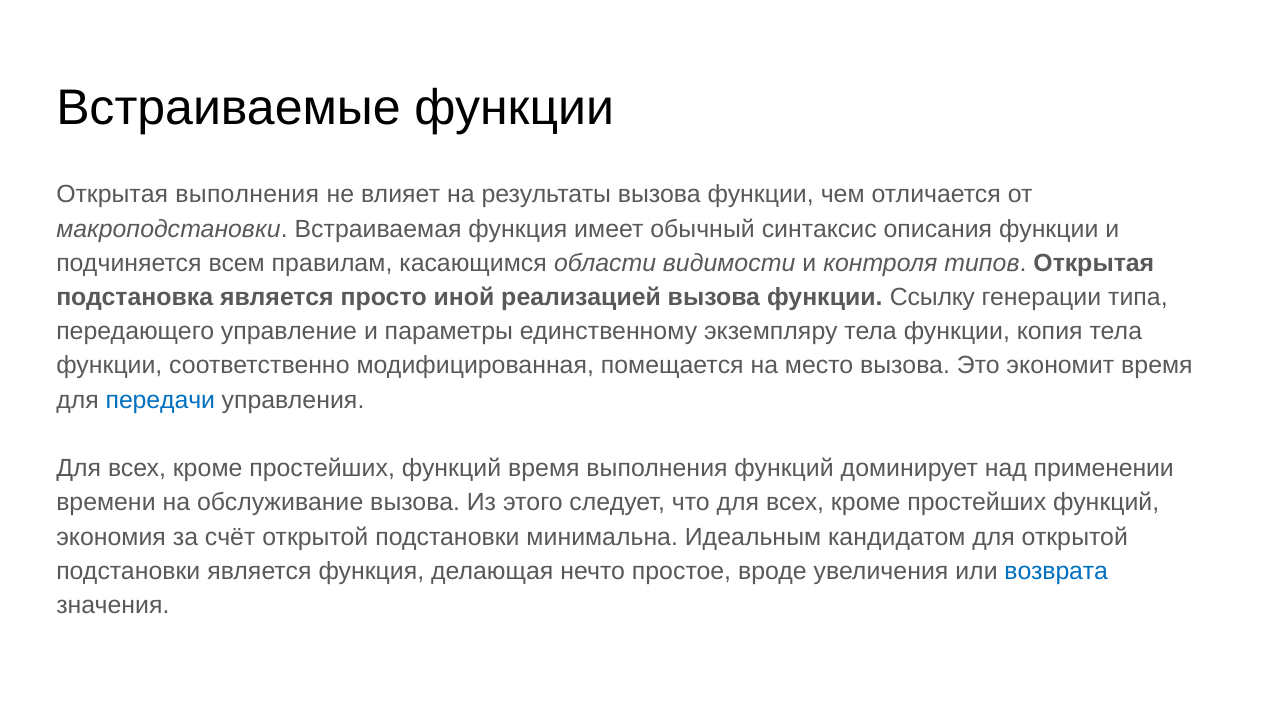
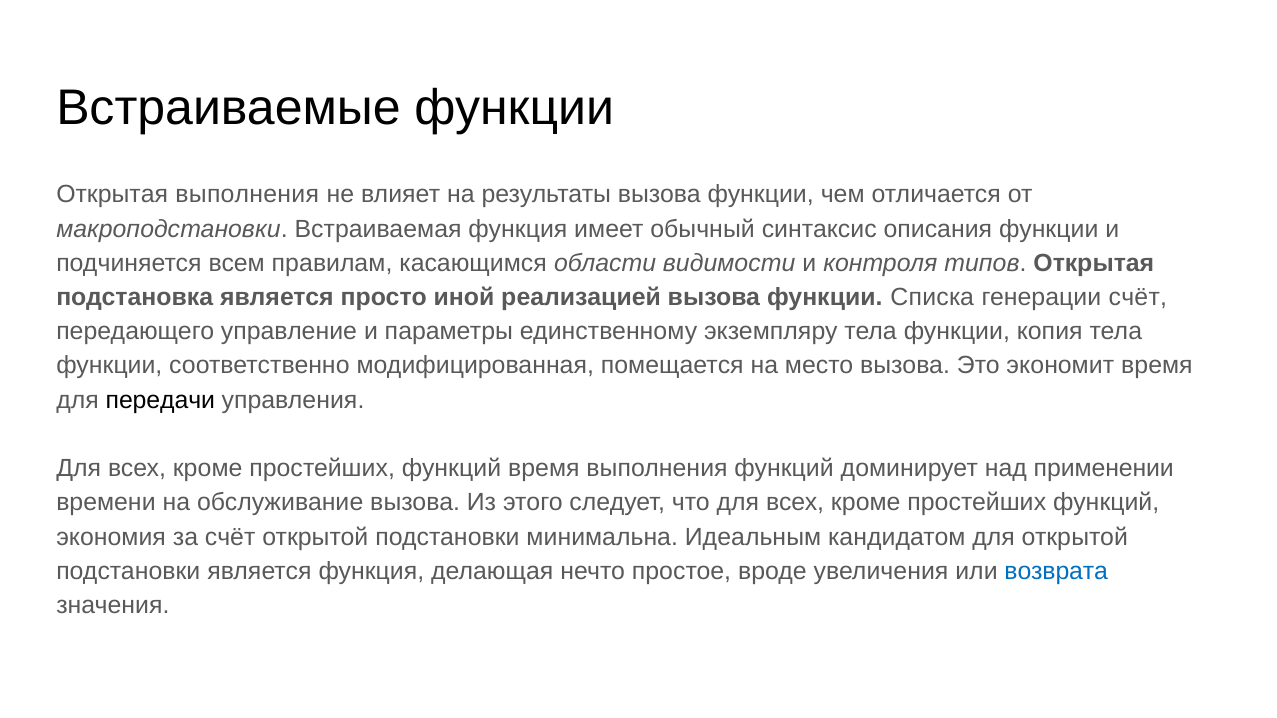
Ссылку: Ссылку -> Списка (932, 297)
генерации типа: типа -> счёт (1138, 297)
передачи colour: blue -> black (160, 400)
